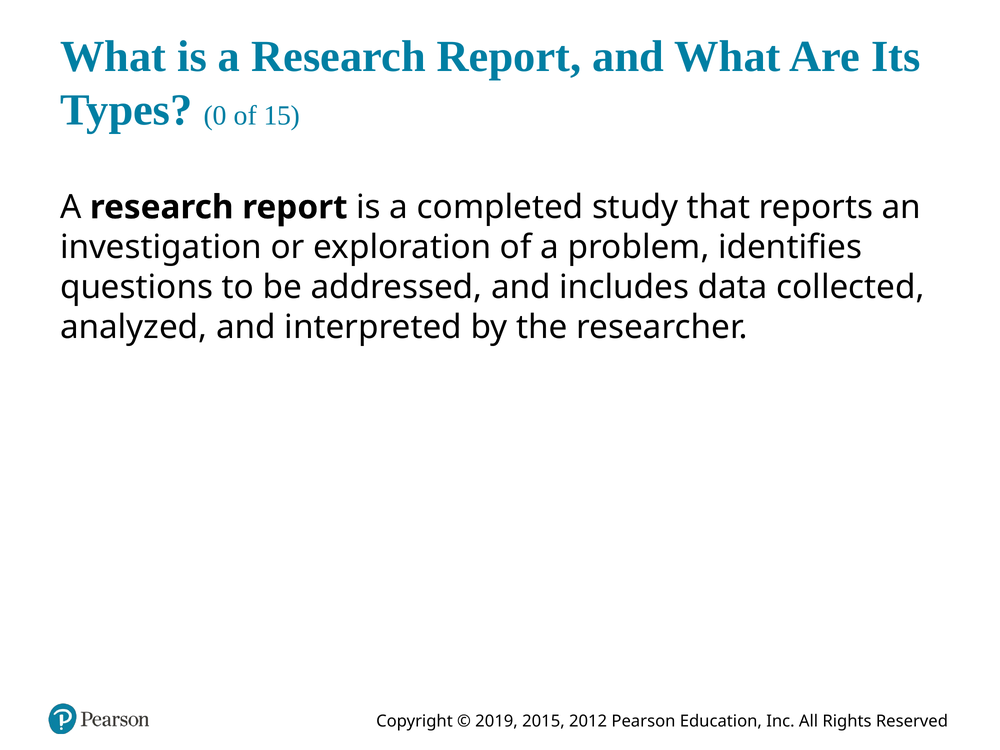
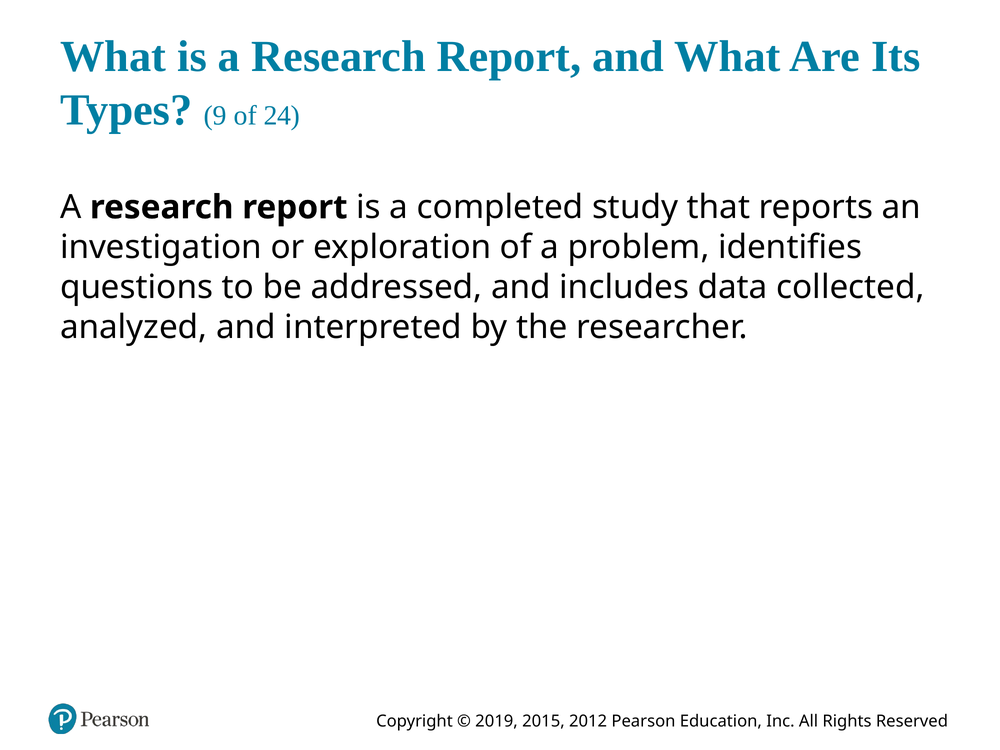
0: 0 -> 9 (215, 115)
15: 15 -> 24 (282, 115)
